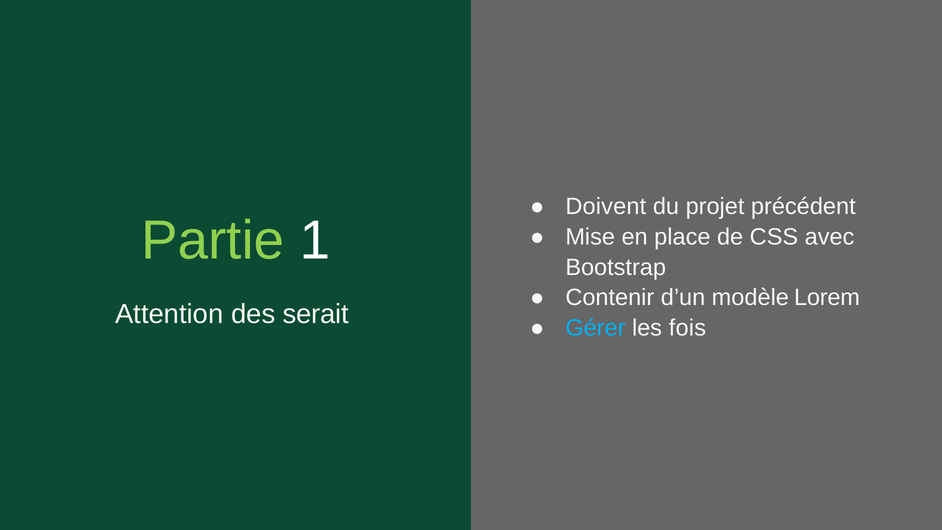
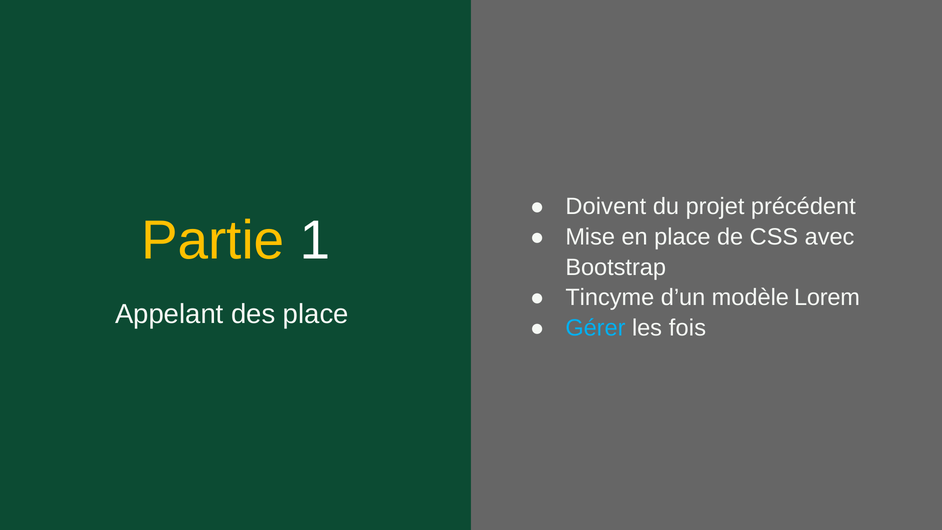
Partie colour: light green -> yellow (213, 241)
Contenir: Contenir -> Tincyme (610, 298)
Attention: Attention -> Appelant (169, 314)
des serait: serait -> place (316, 314)
